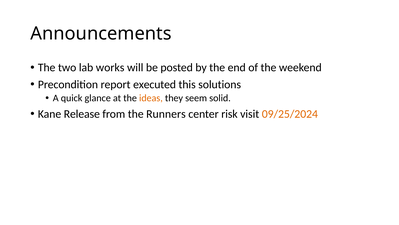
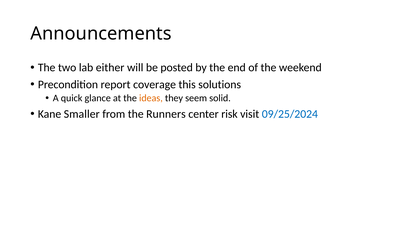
works: works -> either (110, 67)
executed: executed -> coverage (155, 84)
Release: Release -> Smaller (82, 114)
09/25/2024 colour: orange -> blue (290, 114)
